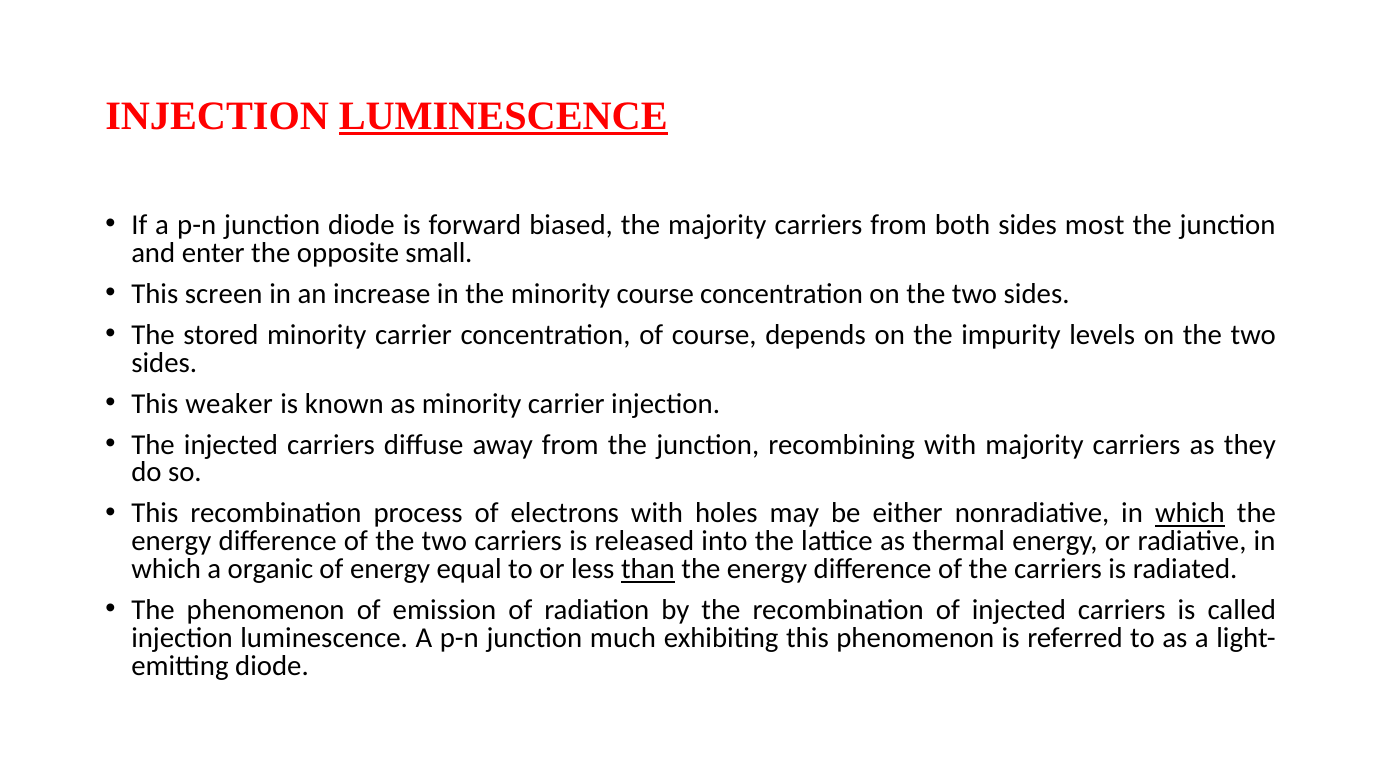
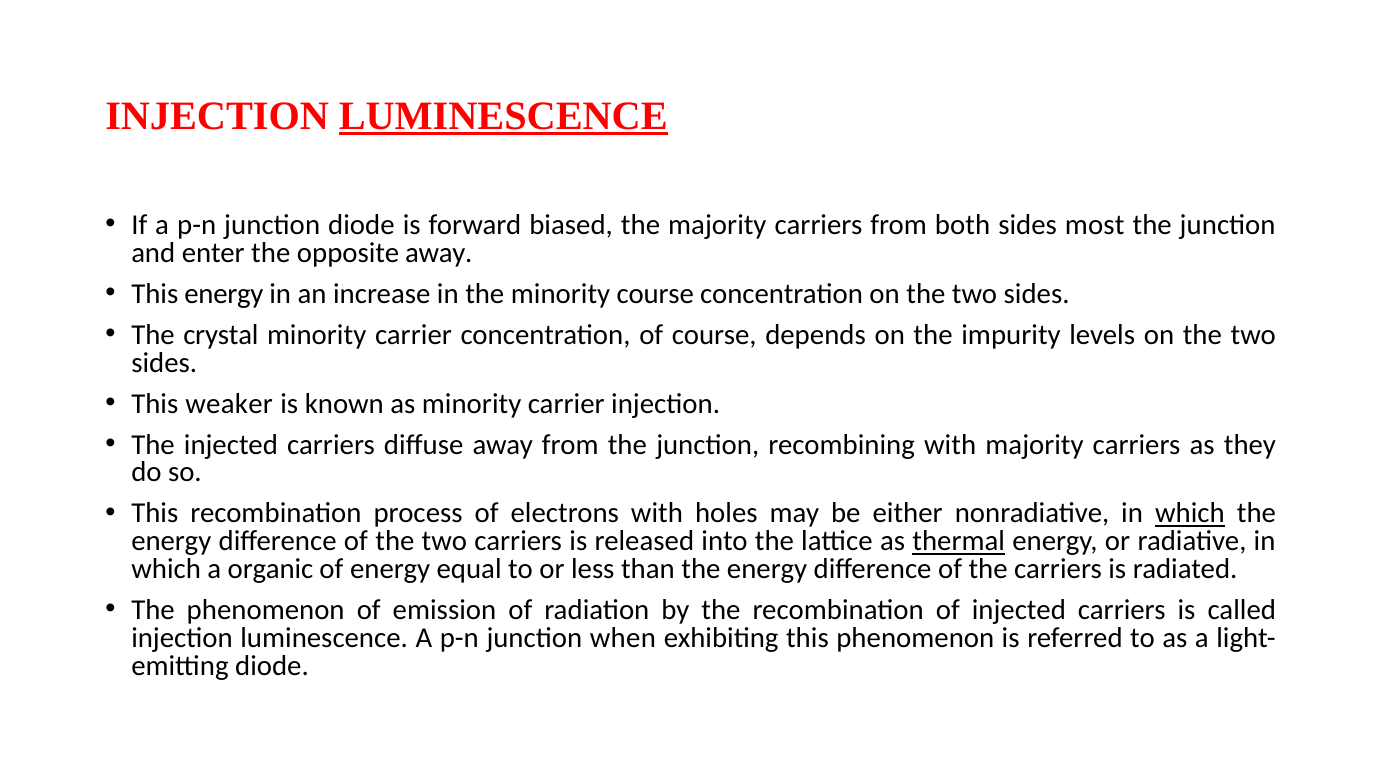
opposite small: small -> away (439, 253)
This screen: screen -> energy (224, 294)
stored: stored -> crystal (221, 335)
thermal underline: none -> present (959, 542)
than underline: present -> none (648, 570)
much: much -> when (623, 639)
